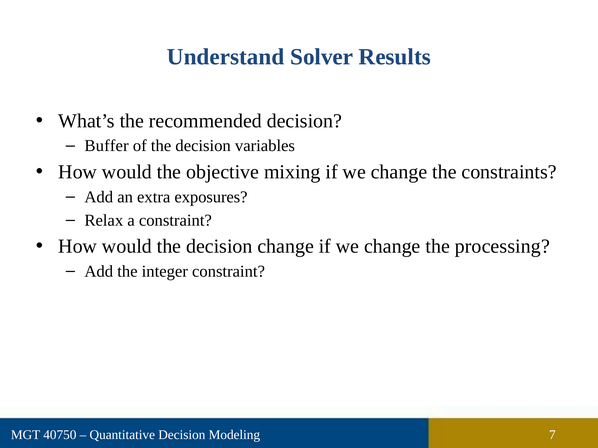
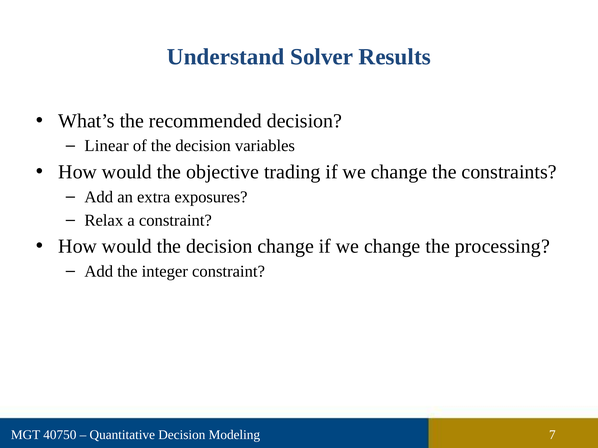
Buffer: Buffer -> Linear (107, 146)
mixing: mixing -> trading (292, 172)
